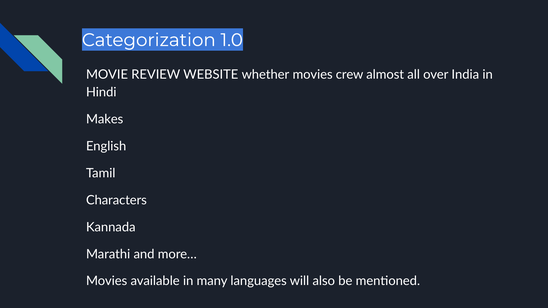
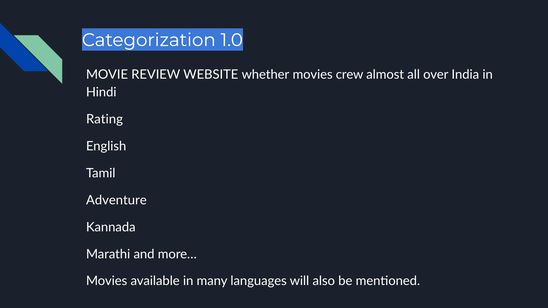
Makes: Makes -> Rating (105, 119)
Characters: Characters -> Adventure (116, 200)
